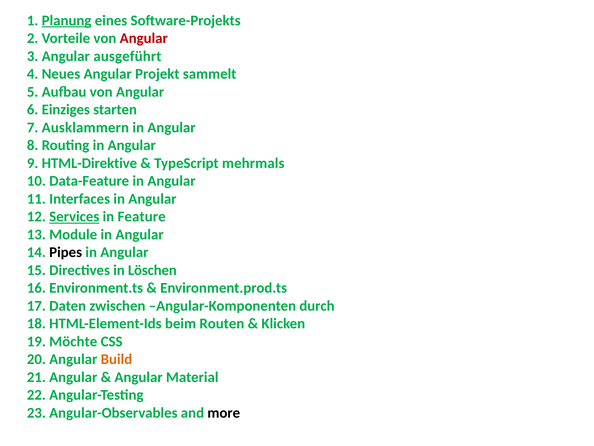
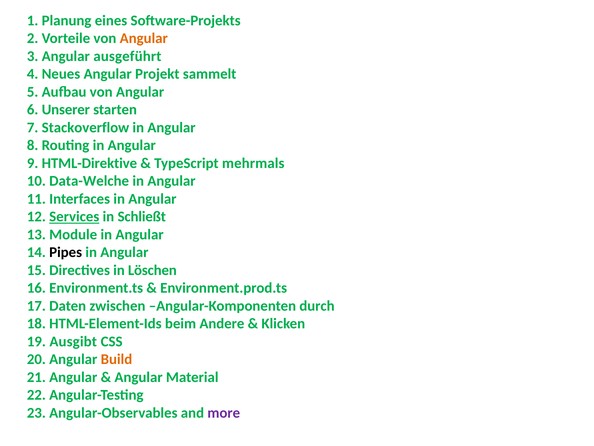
Planung underline: present -> none (67, 20)
Angular colour: red -> orange (144, 38)
Einziges: Einziges -> Unserer (66, 110)
Ausklammern: Ausklammern -> Stackoverflow (85, 127)
Data-Feature: Data-Feature -> Data-Welche (89, 181)
Feature: Feature -> Schließt (142, 216)
Routen: Routen -> Andere (222, 323)
Möchte: Möchte -> Ausgibt (73, 341)
more colour: black -> purple (224, 412)
